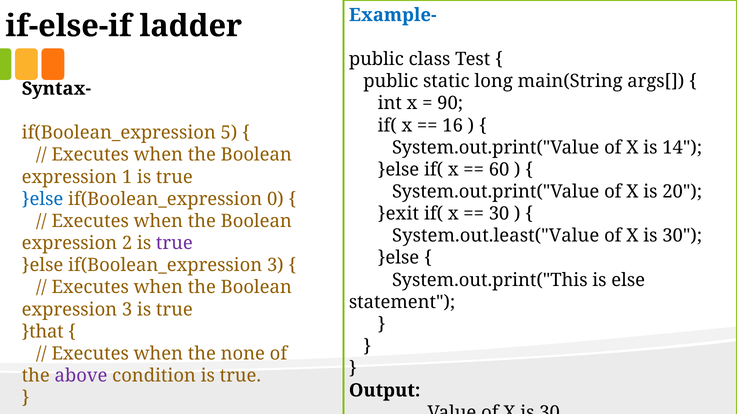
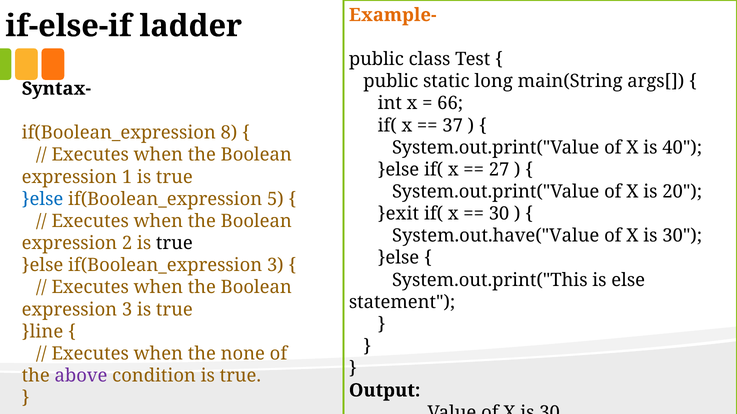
Example- colour: blue -> orange (393, 15)
90: 90 -> 66 (450, 104)
16: 16 -> 37 (453, 126)
5: 5 -> 8 (229, 133)
14: 14 -> 40 (682, 148)
60: 60 -> 27 (499, 170)
0: 0 -> 5 (275, 199)
System.out.least("Value: System.out.least("Value -> System.out.have("Value (496, 236)
true colour: purple -> black (174, 244)
}that: }that -> }line (42, 332)
